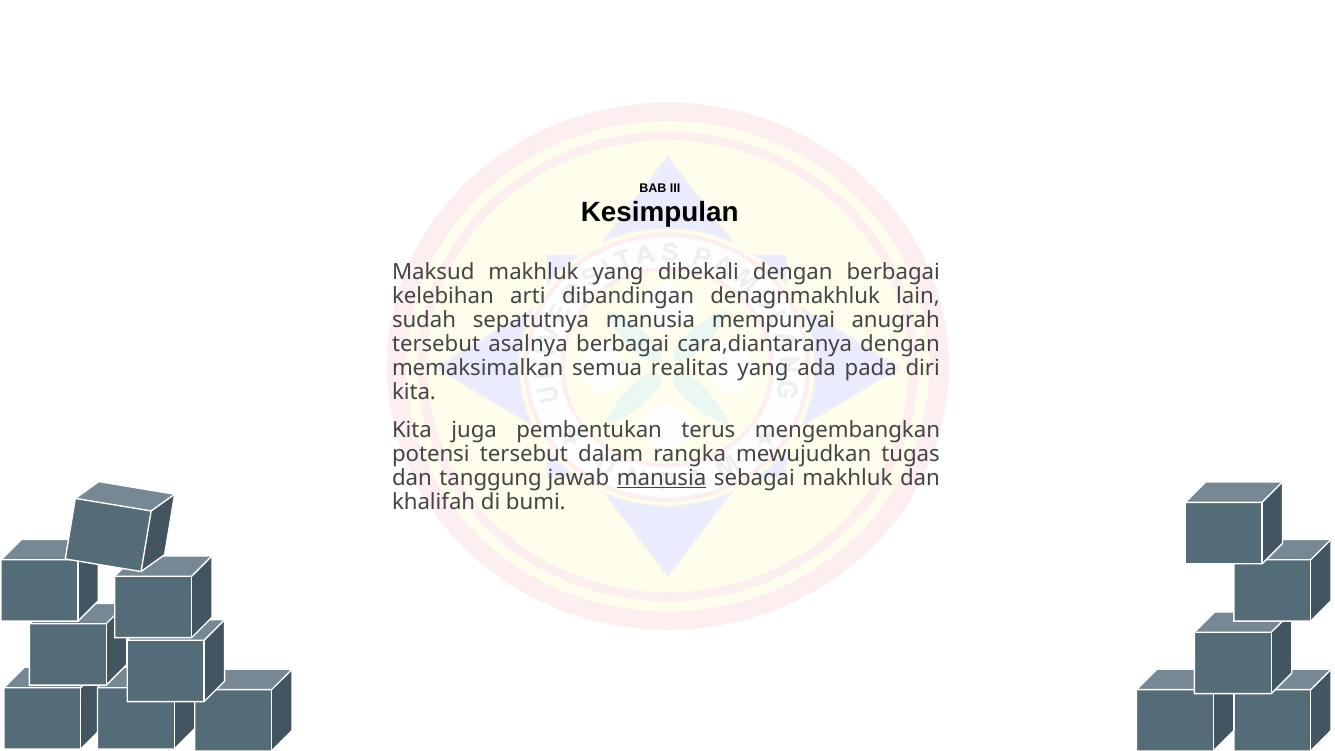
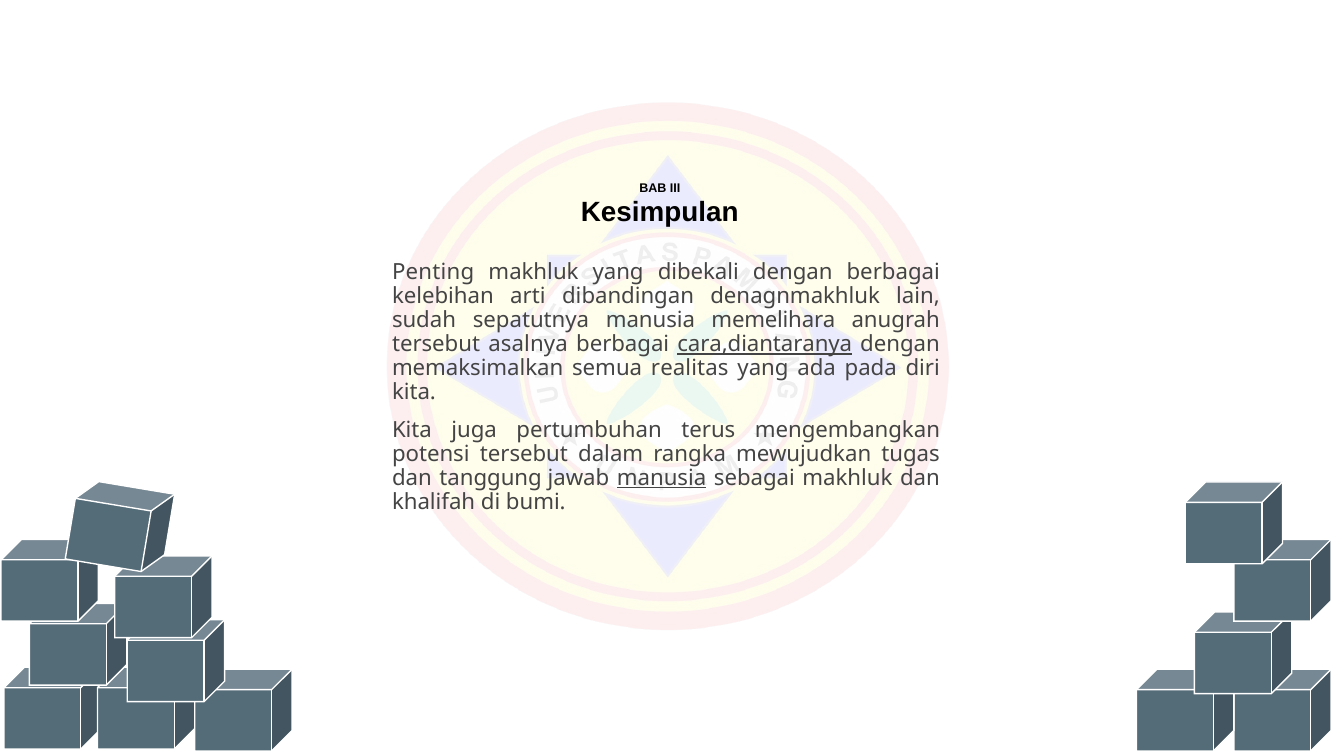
Maksud: Maksud -> Penting (433, 272)
mempunyai: mempunyai -> memelihara (773, 320)
cara,diantaranya underline: none -> present (765, 344)
pembentukan: pembentukan -> pertumbuhan (589, 430)
